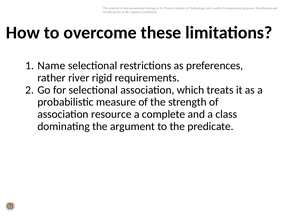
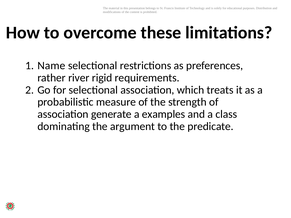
resource: resource -> generate (111, 114)
complete: complete -> examples (164, 114)
